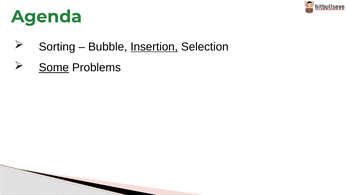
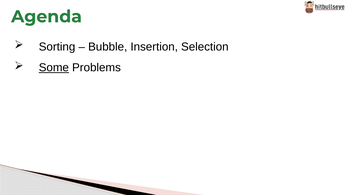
Insertion underline: present -> none (154, 47)
